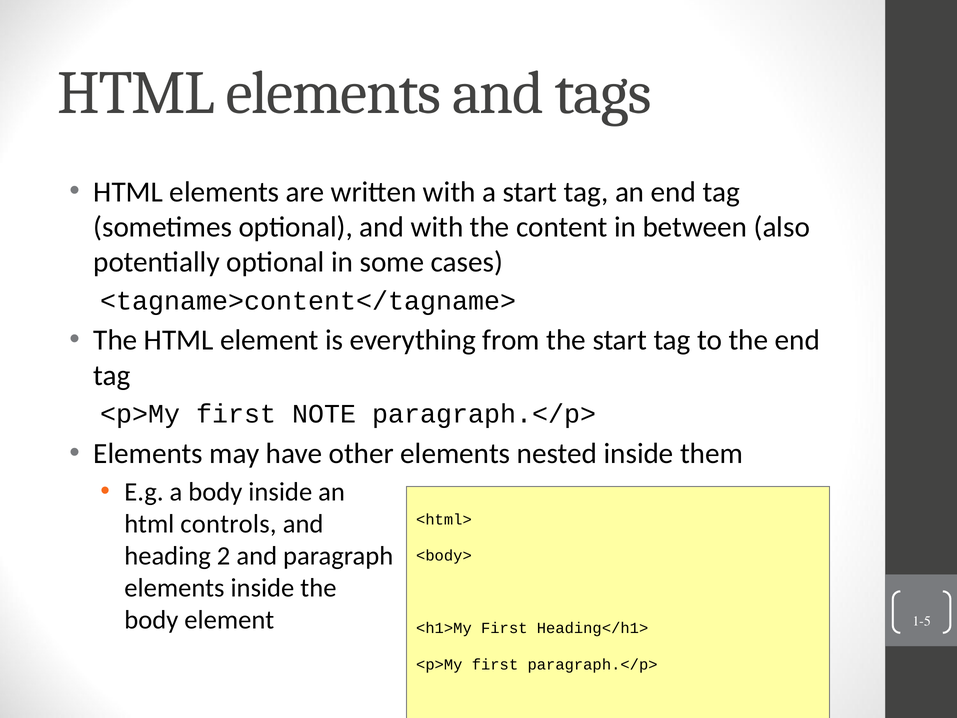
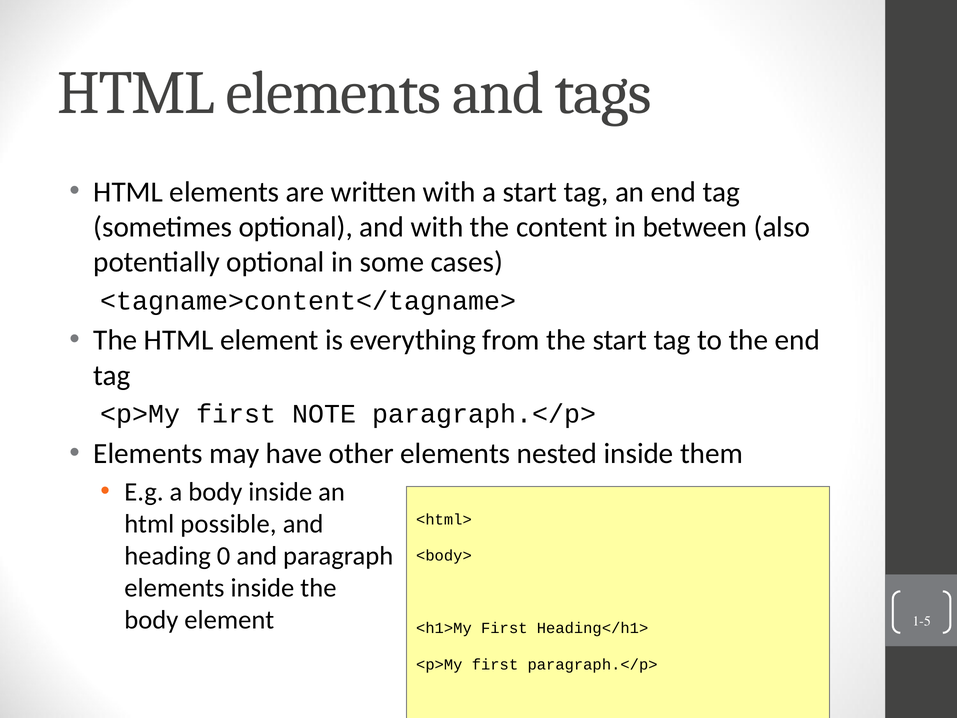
controls: controls -> possible (228, 524)
2: 2 -> 0 (224, 556)
